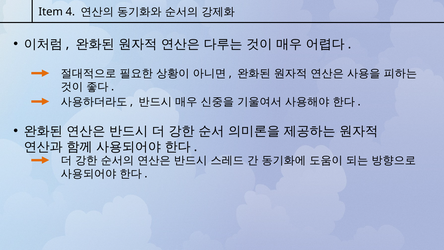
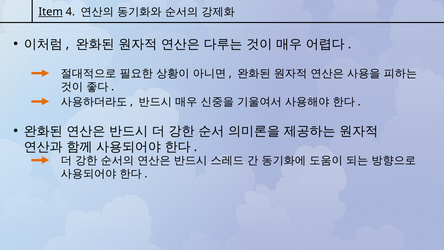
Item underline: none -> present (51, 12)
